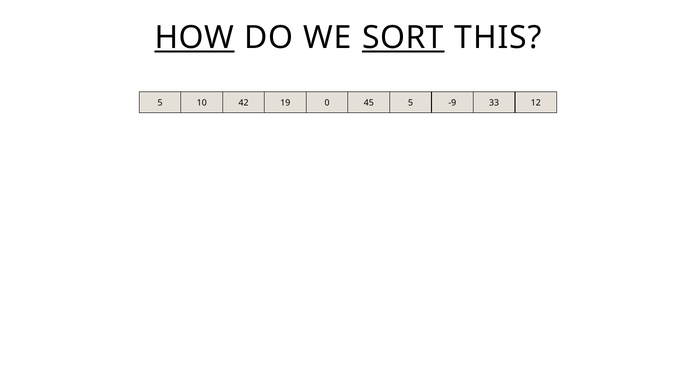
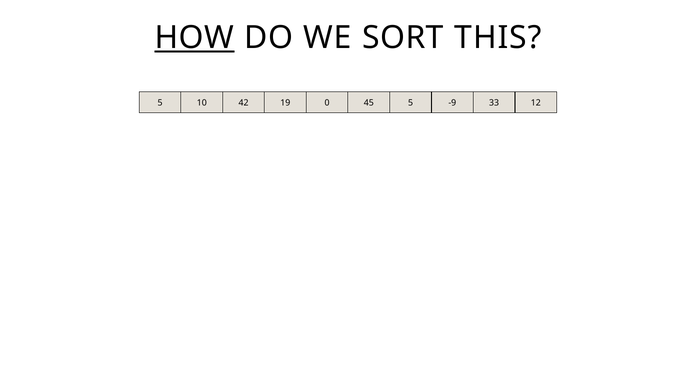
SORT underline: present -> none (403, 38)
